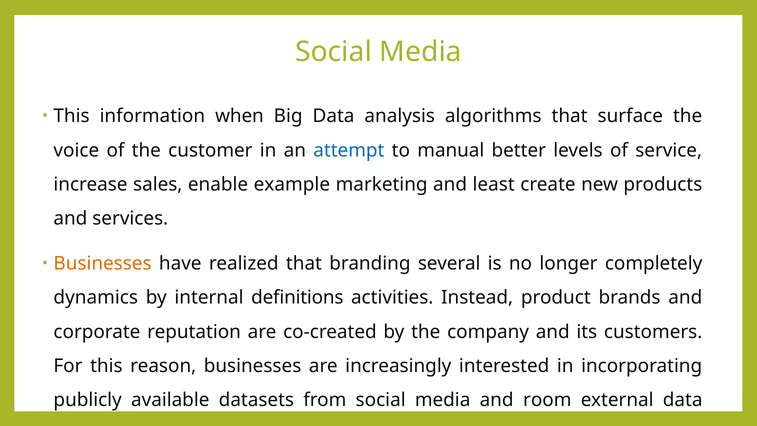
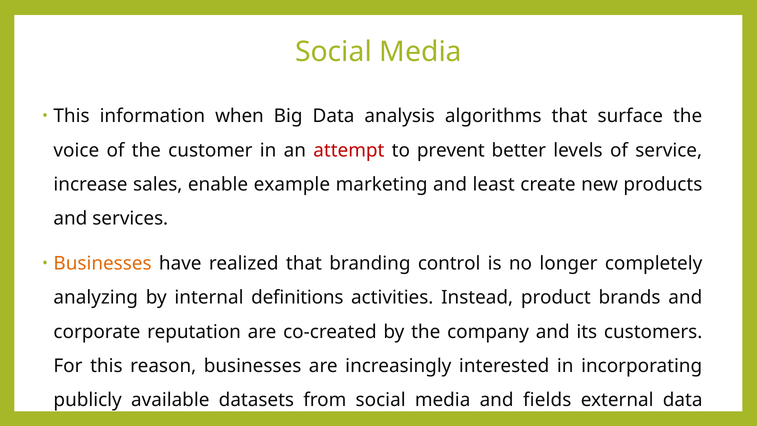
attempt colour: blue -> red (349, 150)
manual: manual -> prevent (451, 150)
several: several -> control (449, 263)
dynamics: dynamics -> analyzing (96, 298)
room: room -> fields (547, 400)
